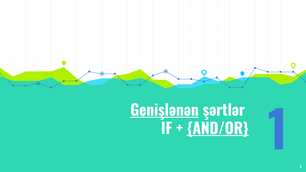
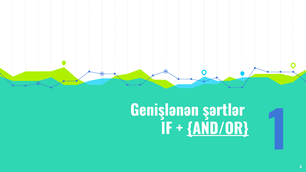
Genişlənən underline: present -> none (165, 111)
